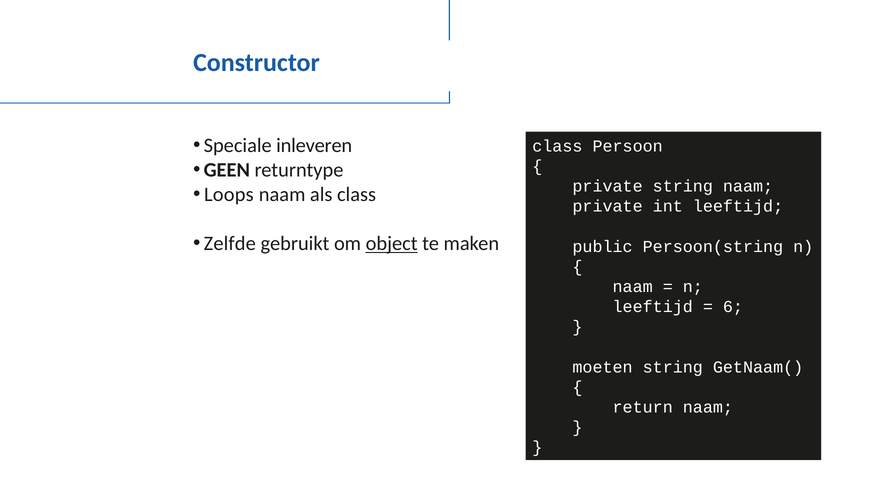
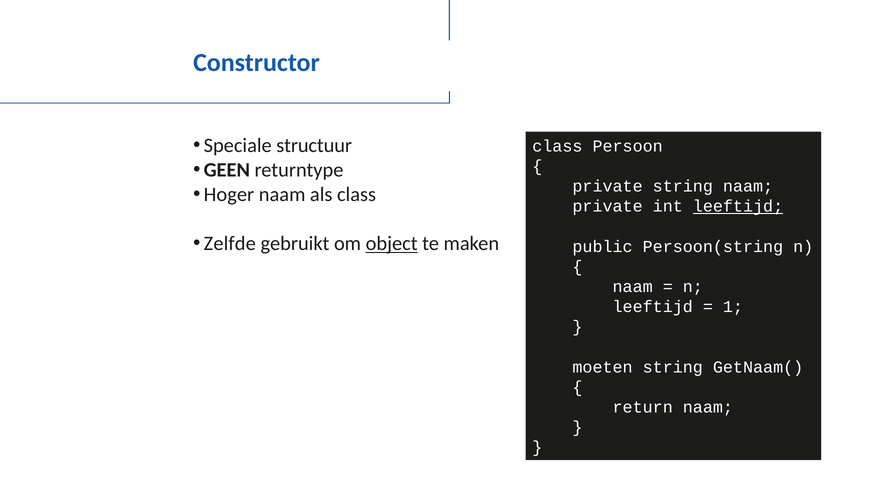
inleveren: inleveren -> structuur (314, 145)
Loops: Loops -> Hoger (229, 194)
leeftijd underline: none -> present (738, 206)
6: 6 -> 1 (733, 307)
